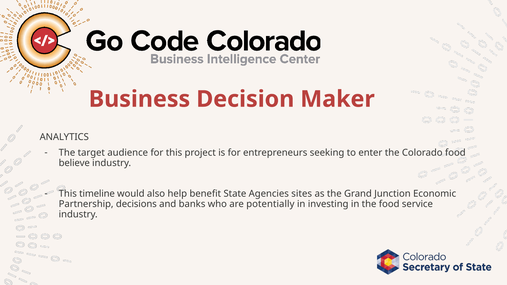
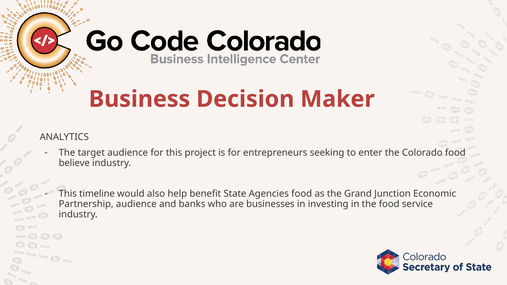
Agencies sites: sites -> food (302, 194)
Partnership decisions: decisions -> audience (136, 204)
potentially: potentially -> businesses (270, 204)
